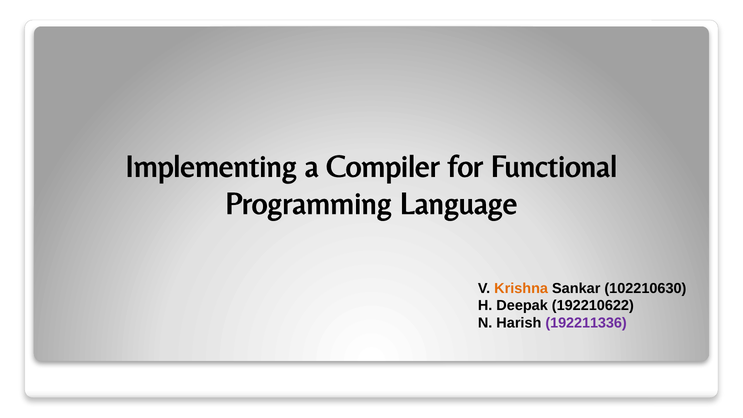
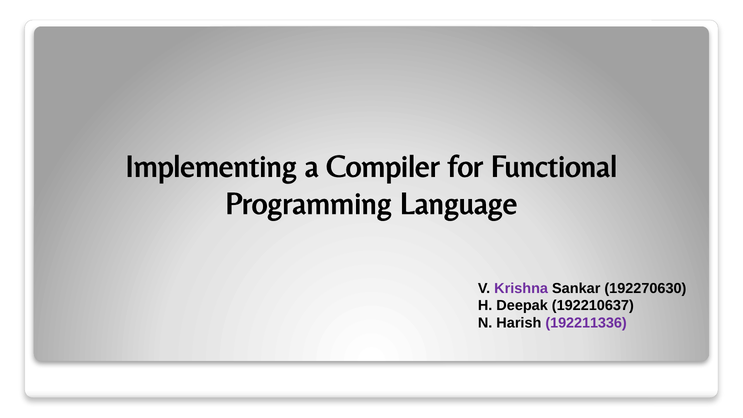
Krishna colour: orange -> purple (521, 288)
102210630: 102210630 -> 192270630 (645, 288)
192210622: 192210622 -> 192210637 (593, 306)
